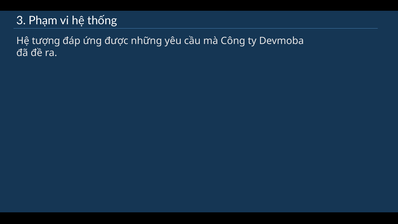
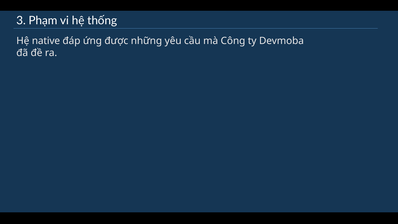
tượng: tượng -> native (46, 41)
